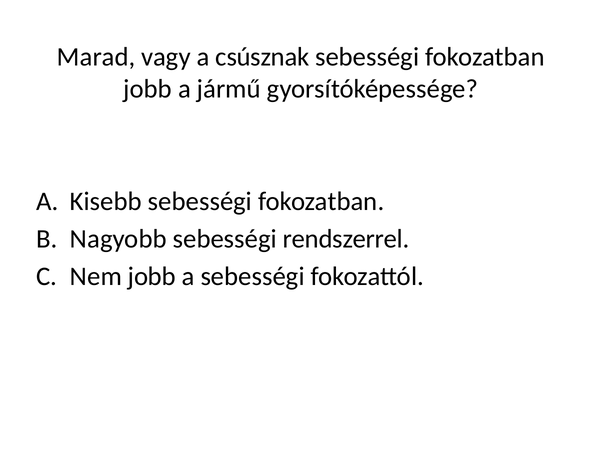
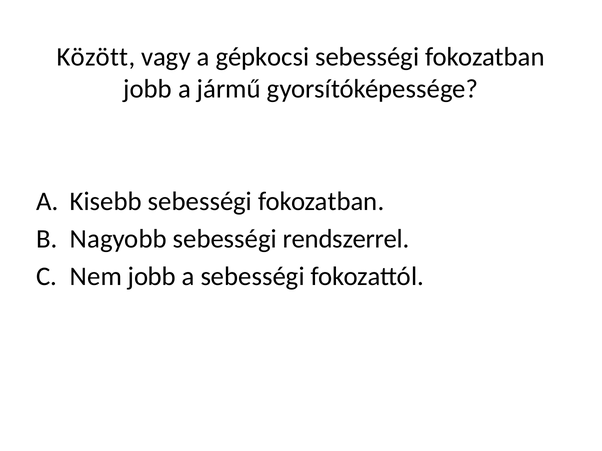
Marad: Marad -> Között (96, 57)
csúsznak: csúsznak -> gépkocsi (262, 57)
